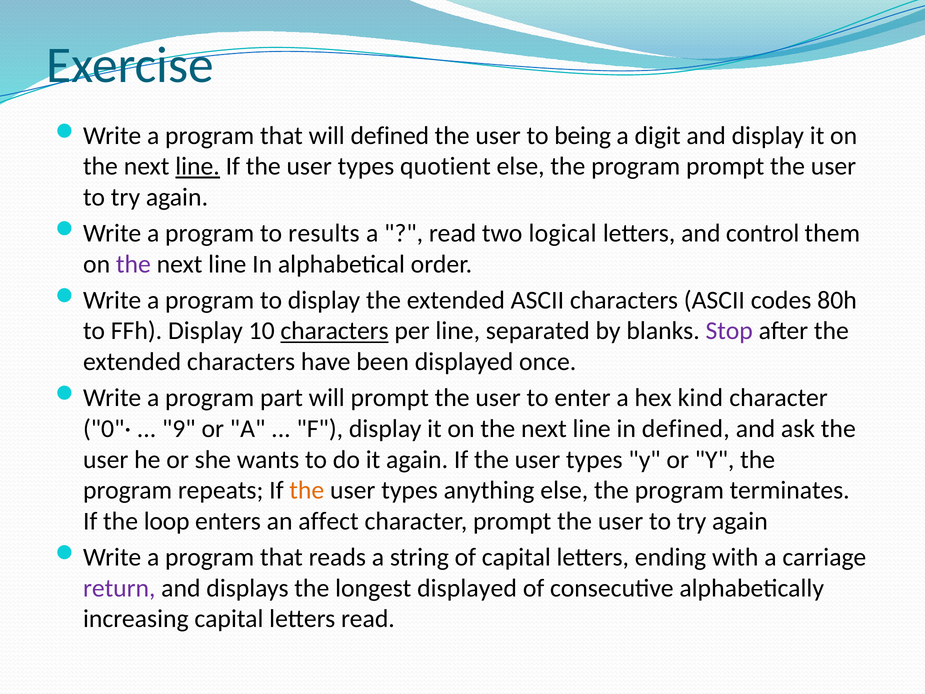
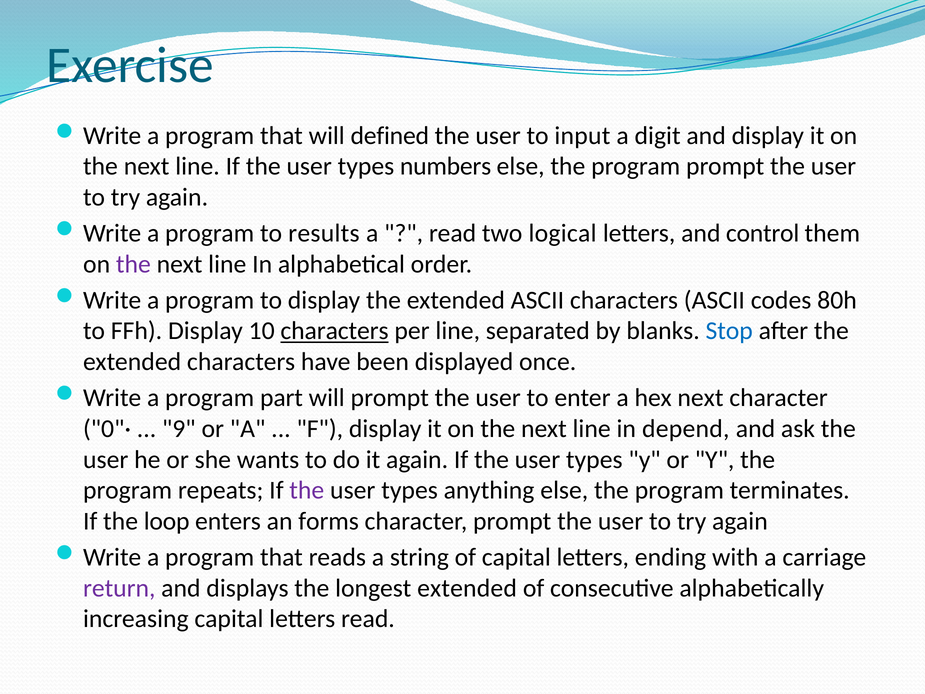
being: being -> input (582, 136)
line underline: present -> none (198, 166)
quotient: quotient -> numbers (446, 166)
Stop colour: purple -> blue (729, 331)
hex kind: kind -> next (700, 398)
in defined: defined -> depend (686, 429)
the colour: orange -> purple (307, 490)
affect: affect -> forms (329, 521)
longest displayed: displayed -> extended (467, 588)
